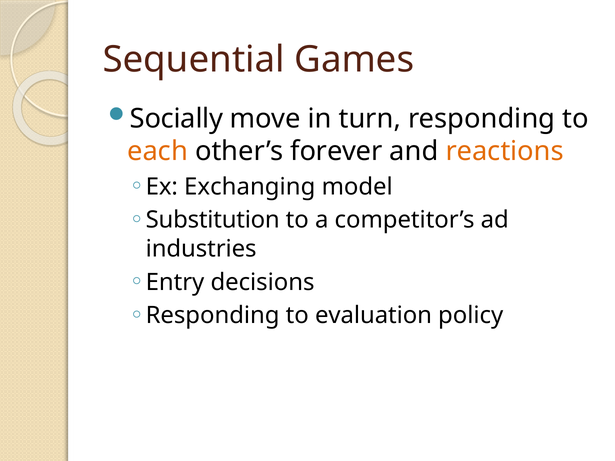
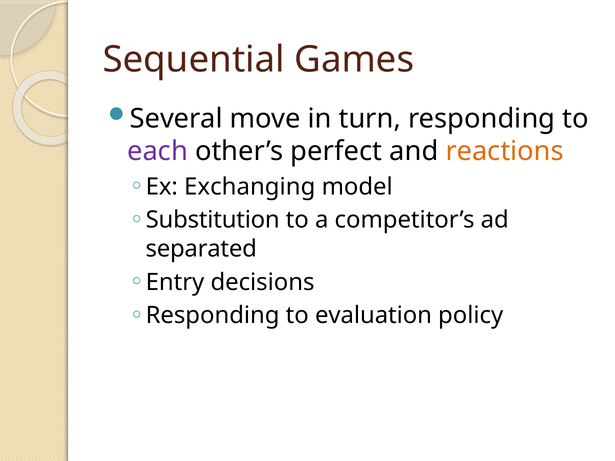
Socially: Socially -> Several (176, 119)
each colour: orange -> purple (158, 152)
forever: forever -> perfect (336, 152)
industries: industries -> separated (201, 249)
